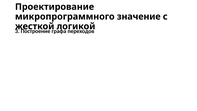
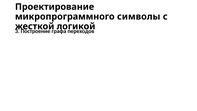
значение: значение -> символы (139, 17)
